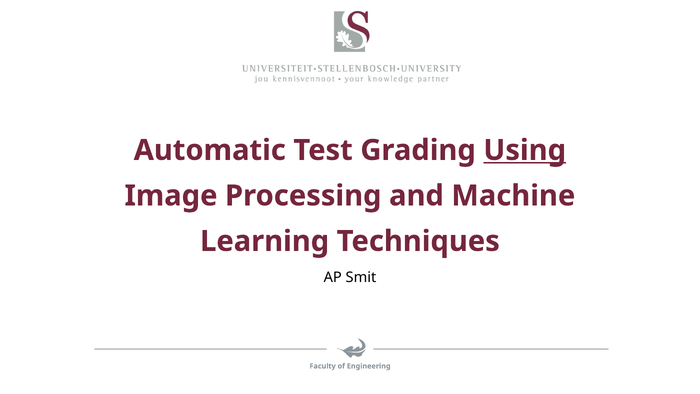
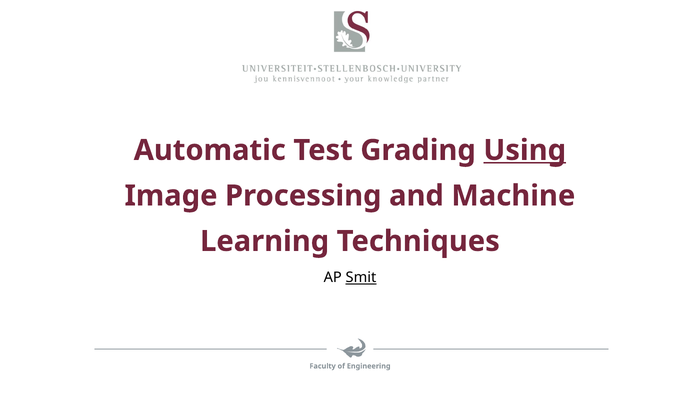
Smit underline: none -> present (361, 277)
